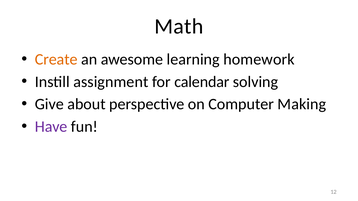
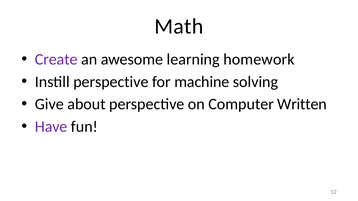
Create colour: orange -> purple (56, 60)
Instill assignment: assignment -> perspective (111, 82)
calendar: calendar -> machine (202, 82)
Making: Making -> Written (302, 104)
